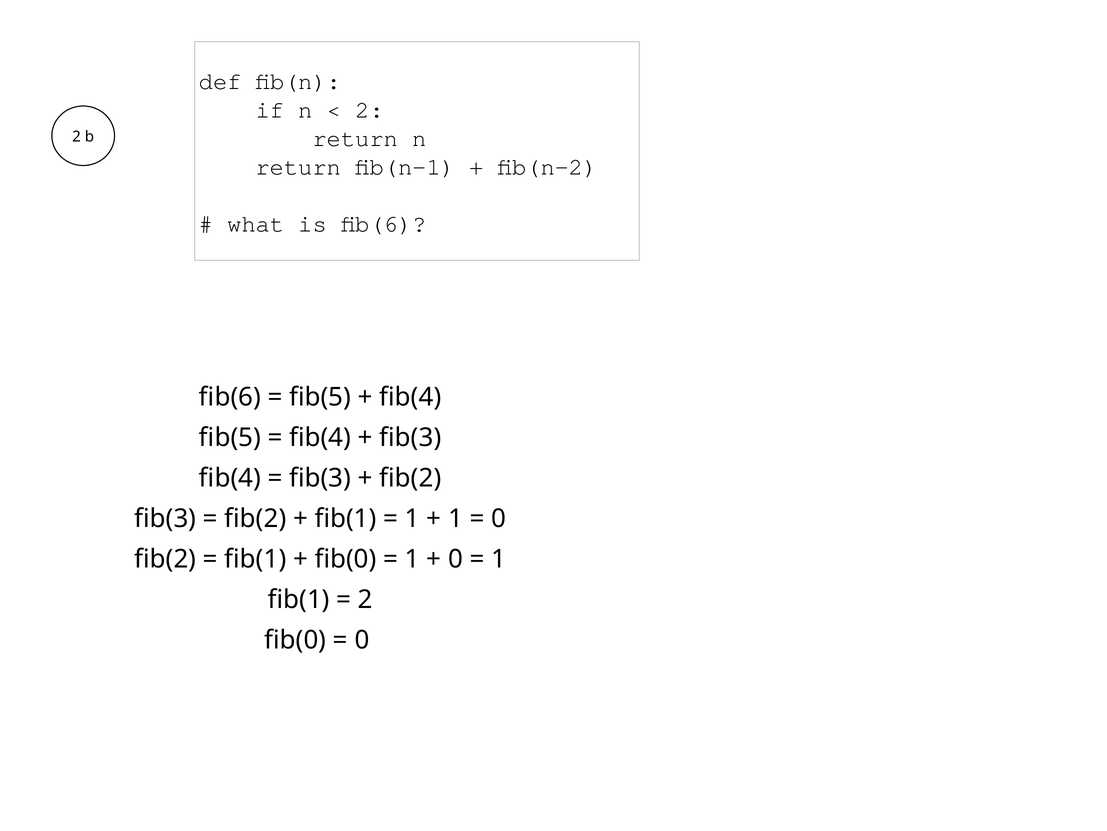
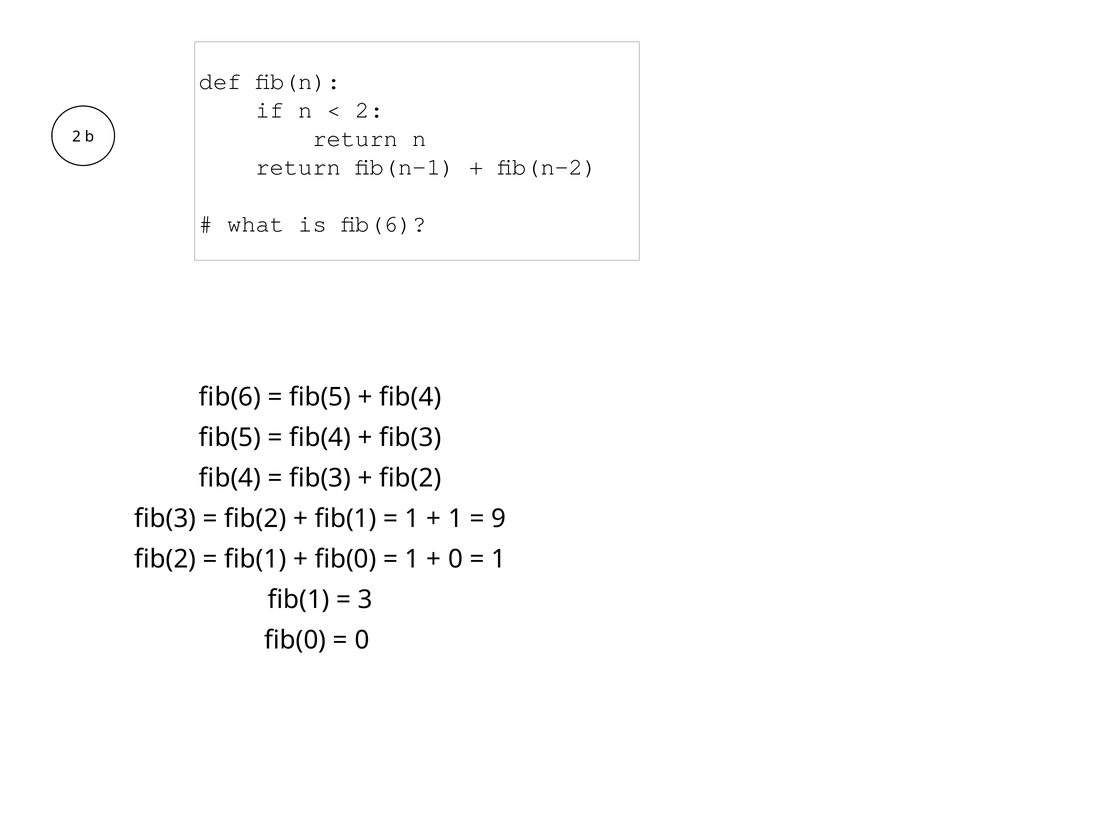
0: 0 -> 9 (499, 518)
2: 2 -> 3 (365, 599)
